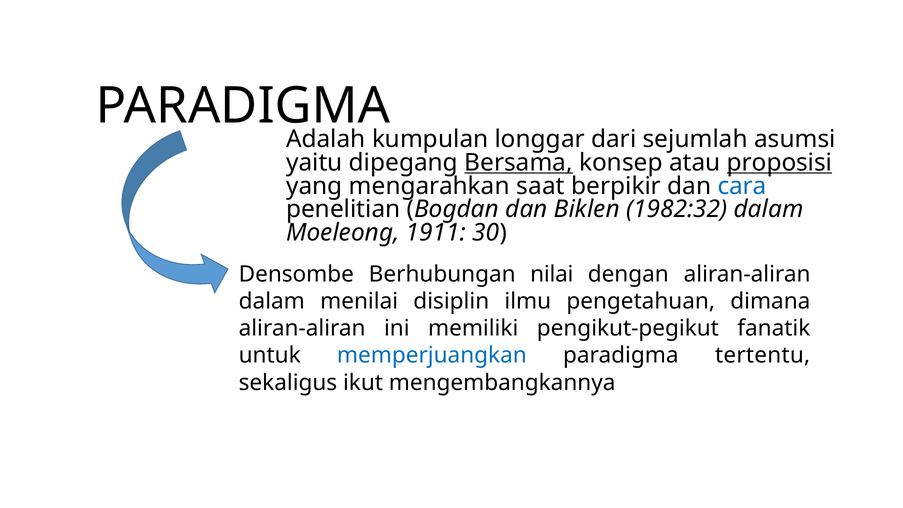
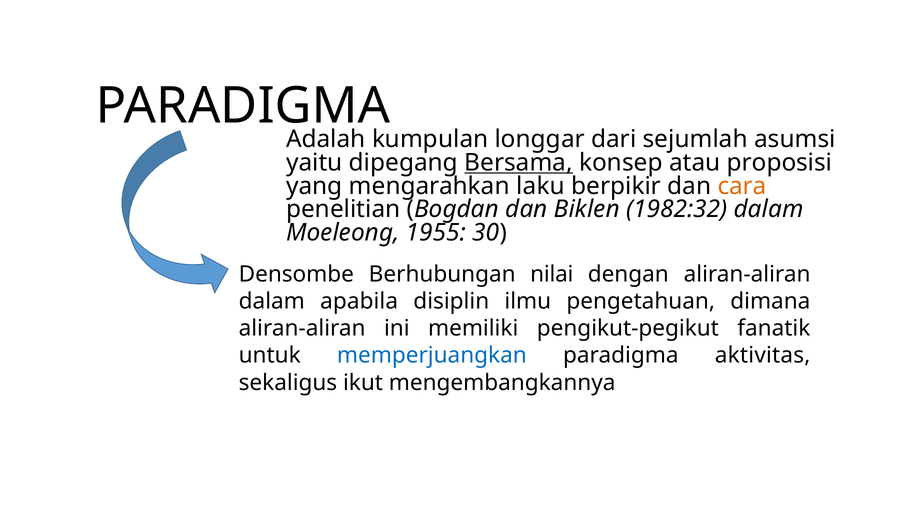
proposisi underline: present -> none (779, 162)
saat: saat -> laku (541, 186)
cara colour: blue -> orange (742, 186)
1911: 1911 -> 1955 (436, 233)
menilai: menilai -> apabila (359, 301)
tertentu: tertentu -> aktivitas (763, 355)
